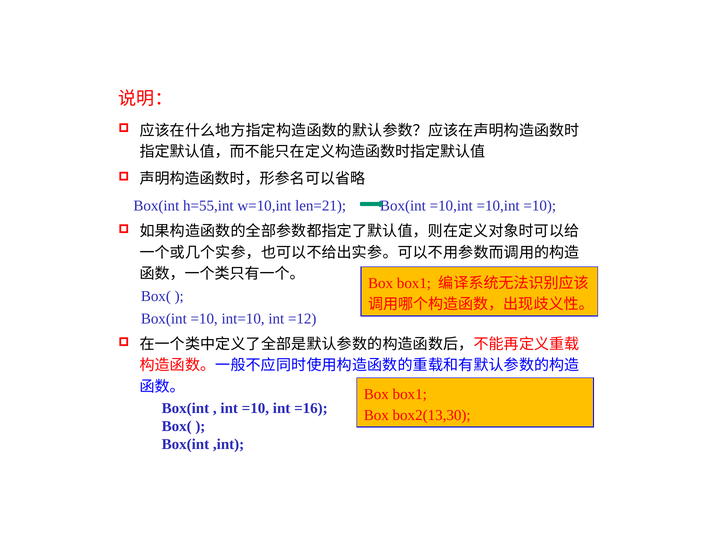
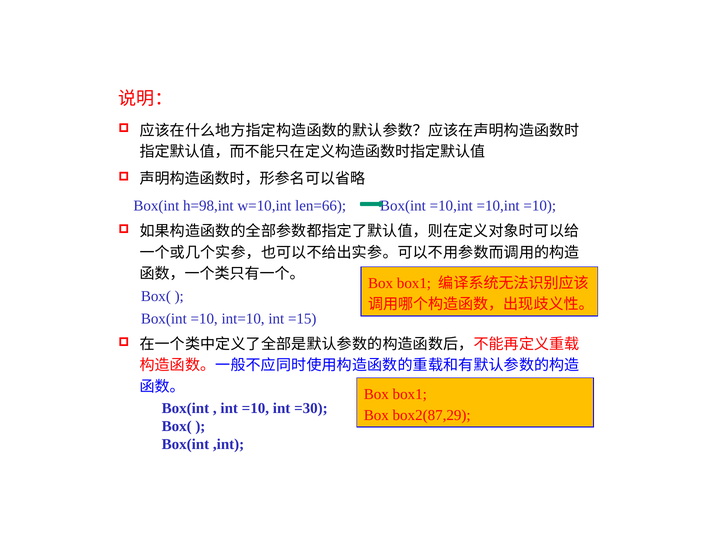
h=55,int: h=55,int -> h=98,int (208, 206)
len=21: len=21 -> len=66 (321, 206)
=12: =12 -> =15 (302, 319)
=16: =16 -> =30 (311, 408)
box2(13,30: box2(13,30 -> box2(87,29 (432, 415)
